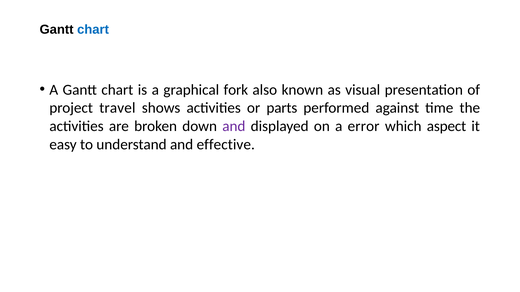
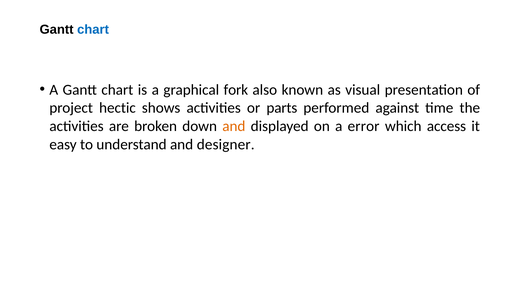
travel: travel -> hectic (117, 108)
and colour: purple -> orange (234, 126)
aspect: aspect -> access (446, 126)
effective: effective -> designer (226, 145)
